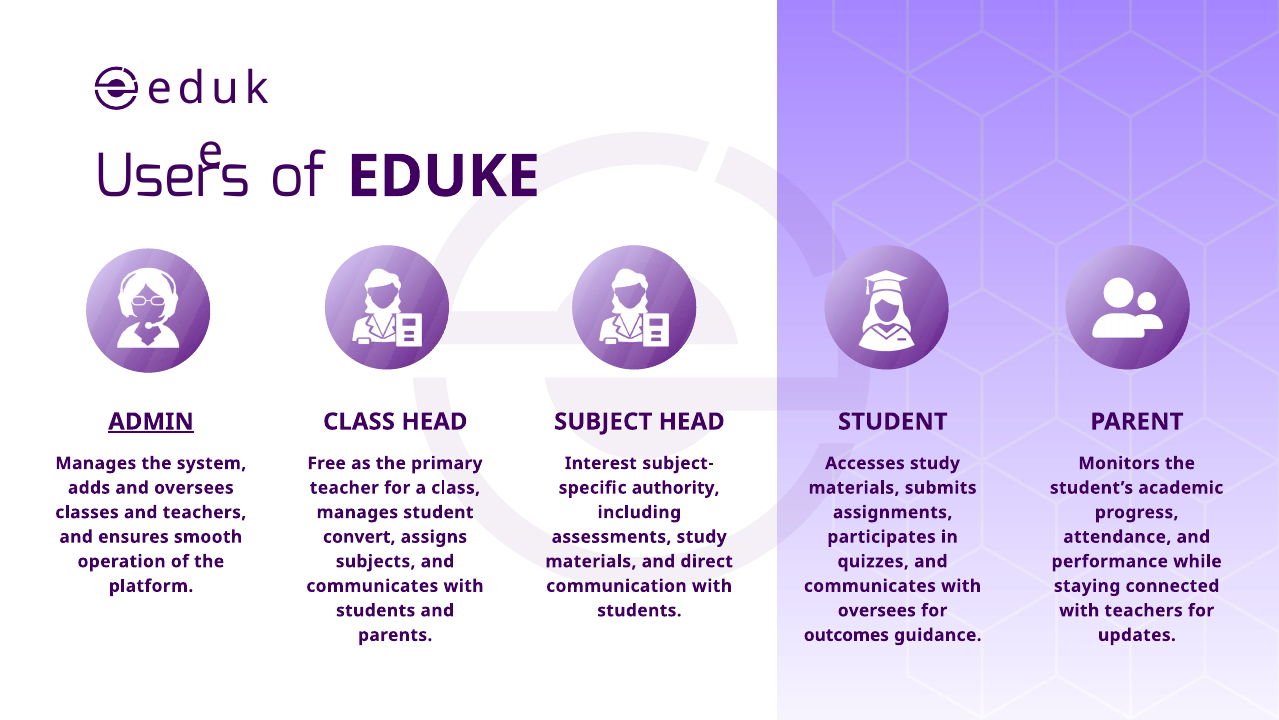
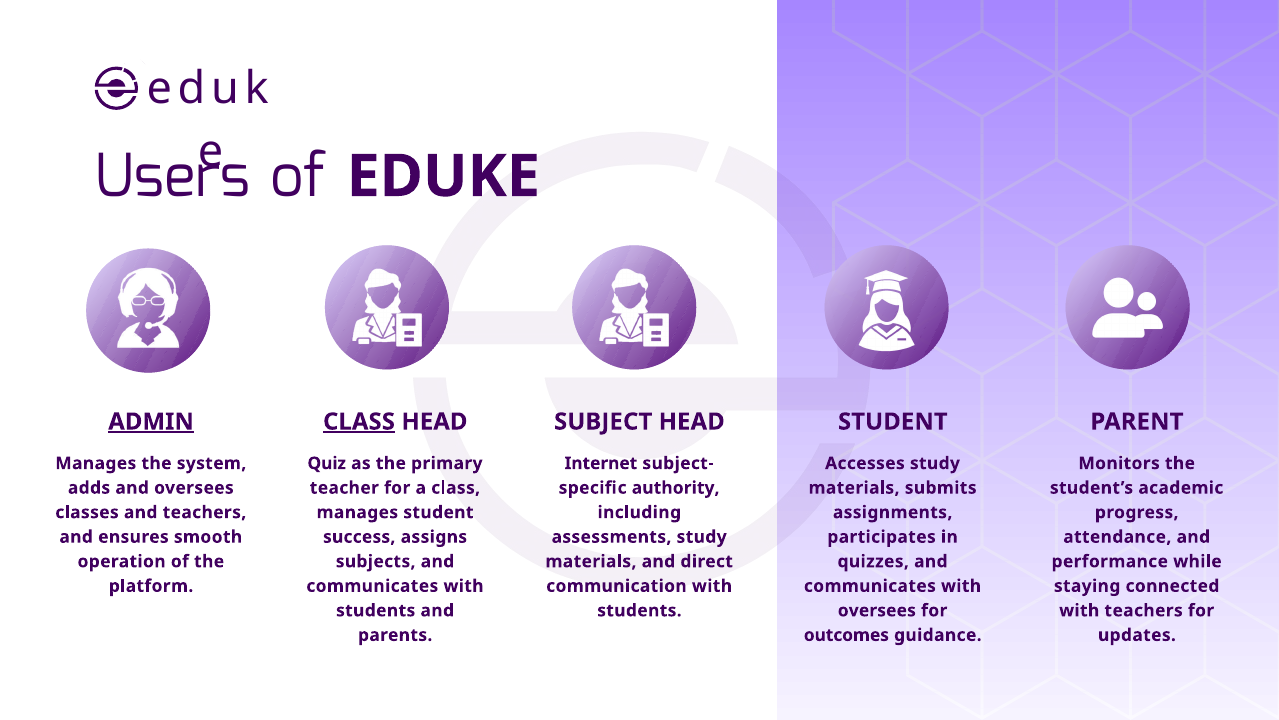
CLASS underline: none -> present (359, 421)
Free: Free -> Quiz (327, 463)
Interest: Interest -> Internet (601, 463)
convert: convert -> success (359, 537)
